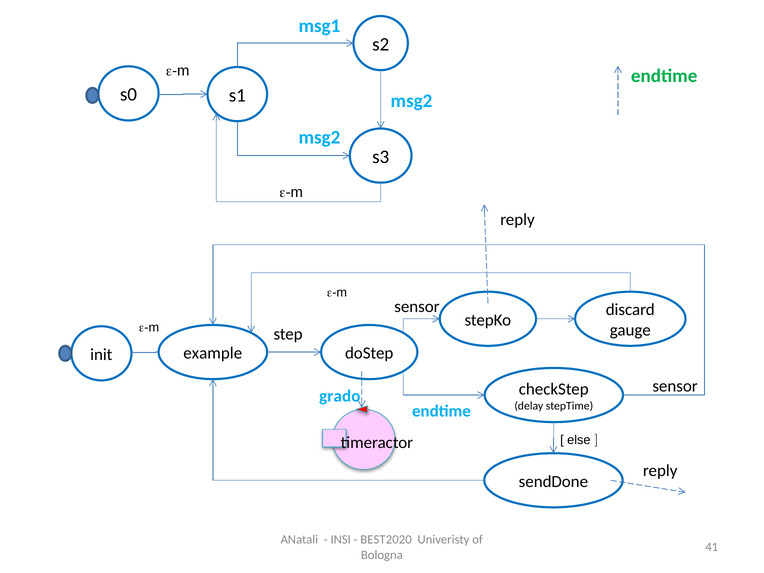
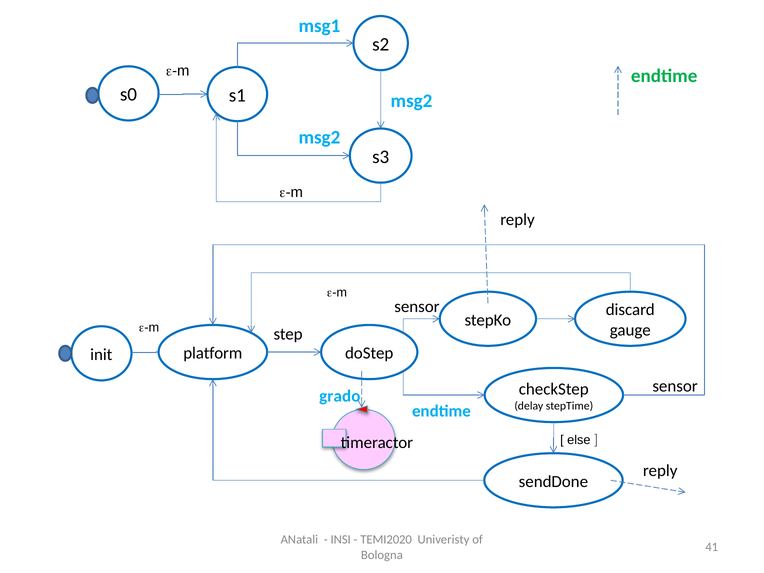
example: example -> platform (213, 353)
BEST2020: BEST2020 -> TEMI2020 (386, 540)
